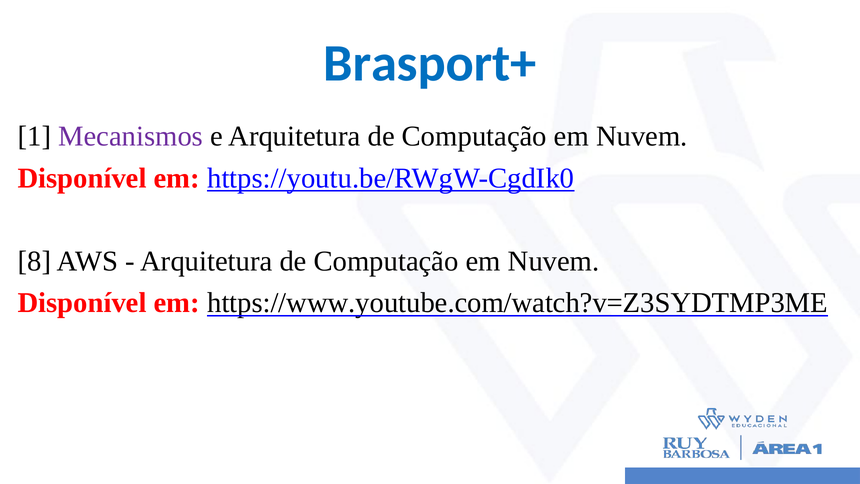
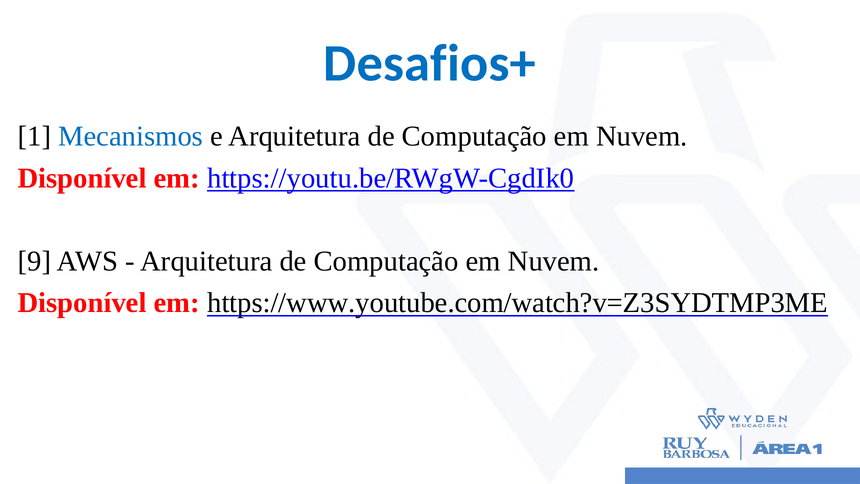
Brasport+: Brasport+ -> Desafios+ (430, 63)
Mecanismos colour: purple -> blue (131, 136)
8: 8 -> 9 (34, 261)
